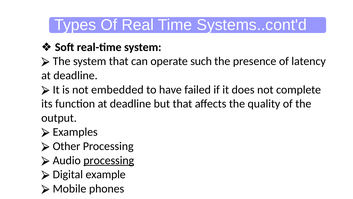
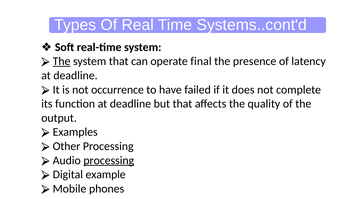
The underline: none -> present (62, 61)
such: such -> final (201, 61)
embedded: embedded -> occurrence (117, 89)
